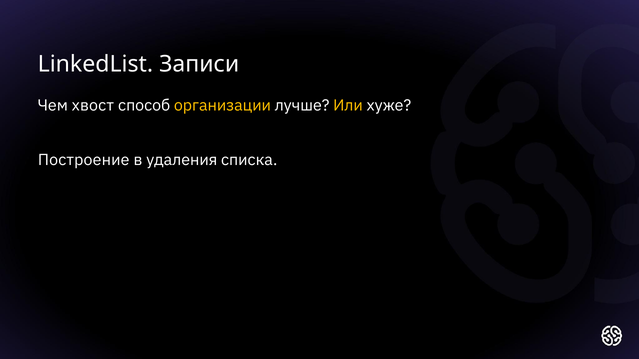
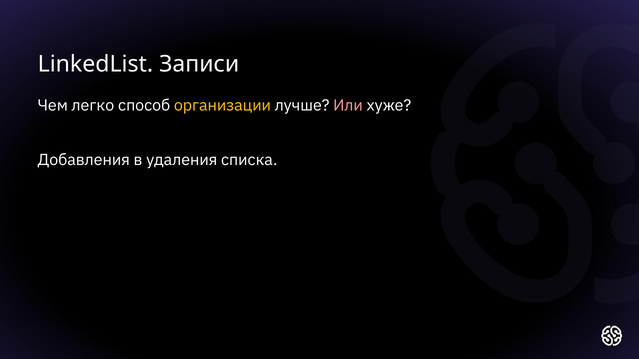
хвост: хвост -> легко (93, 105)
Или colour: yellow -> pink (348, 105)
Построение: Построение -> Добавления (84, 160)
